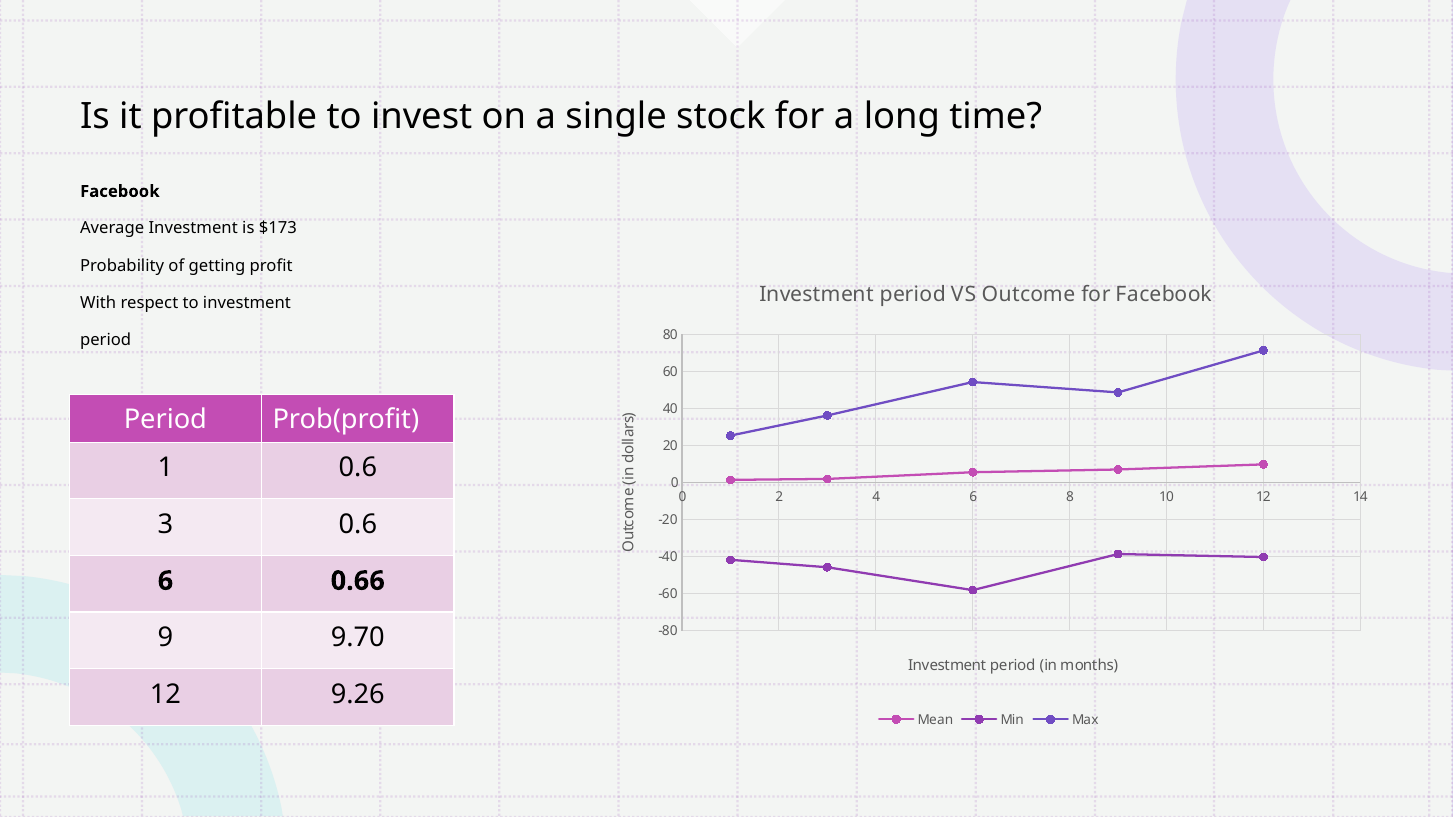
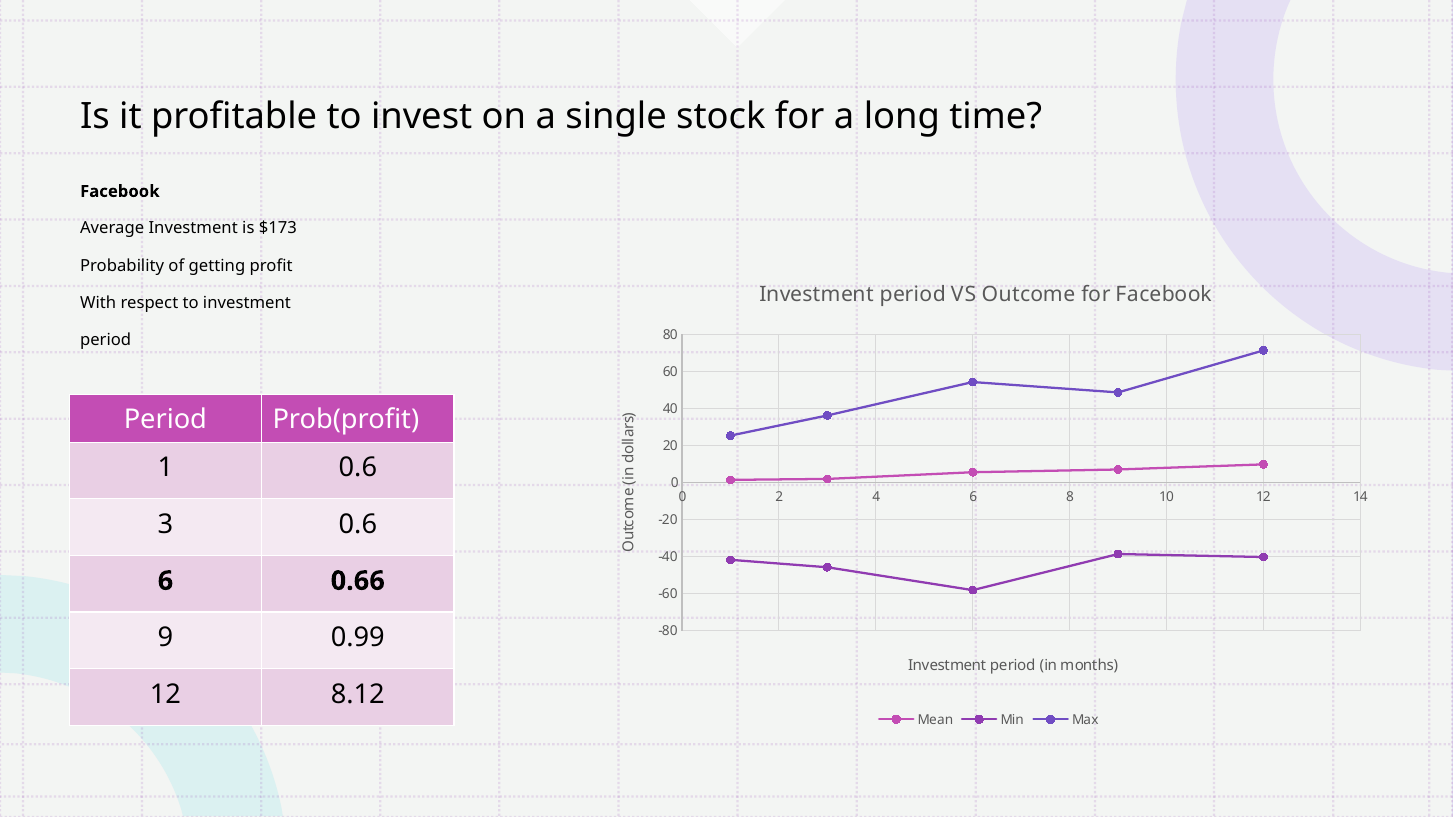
9.70: 9.70 -> 0.99 (358, 638)
9.26: 9.26 -> 8.12 (358, 694)
